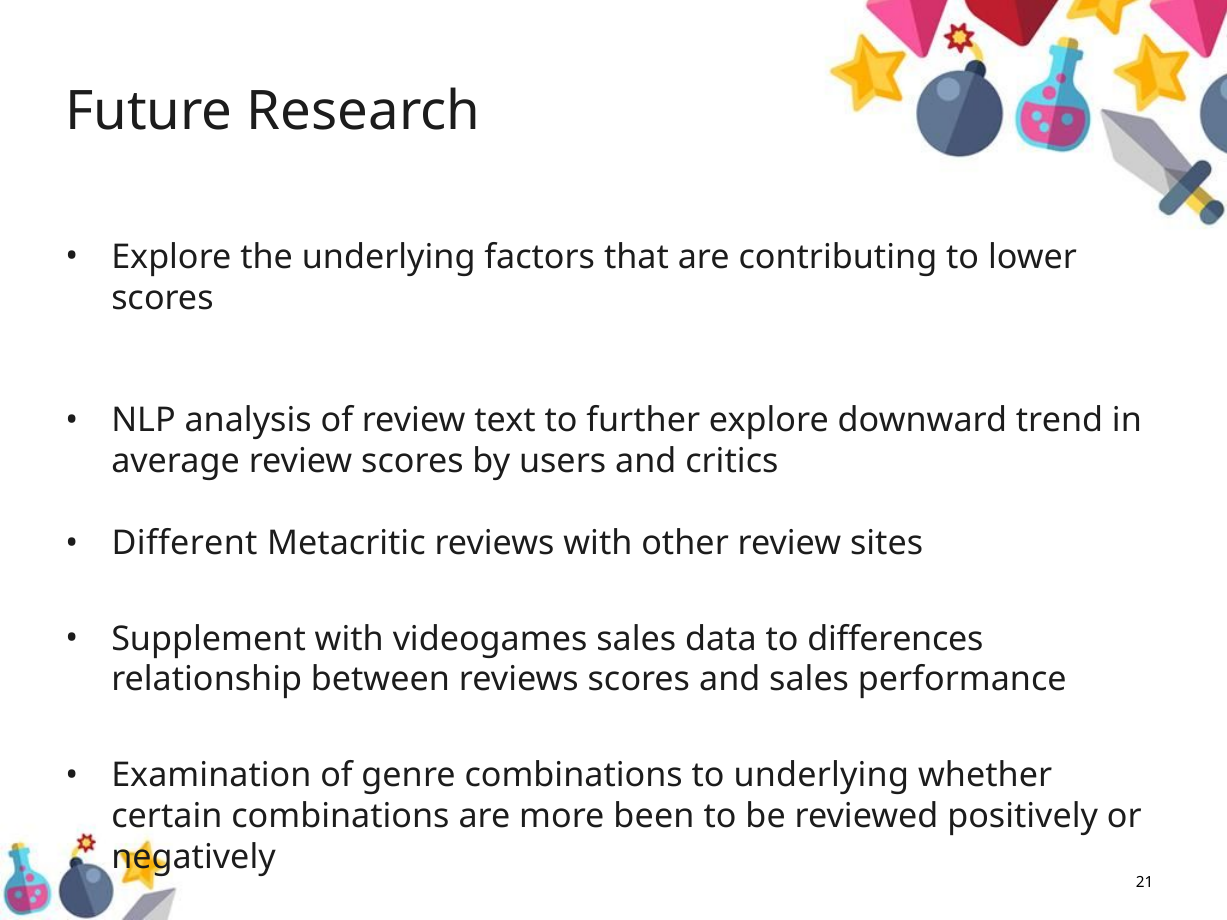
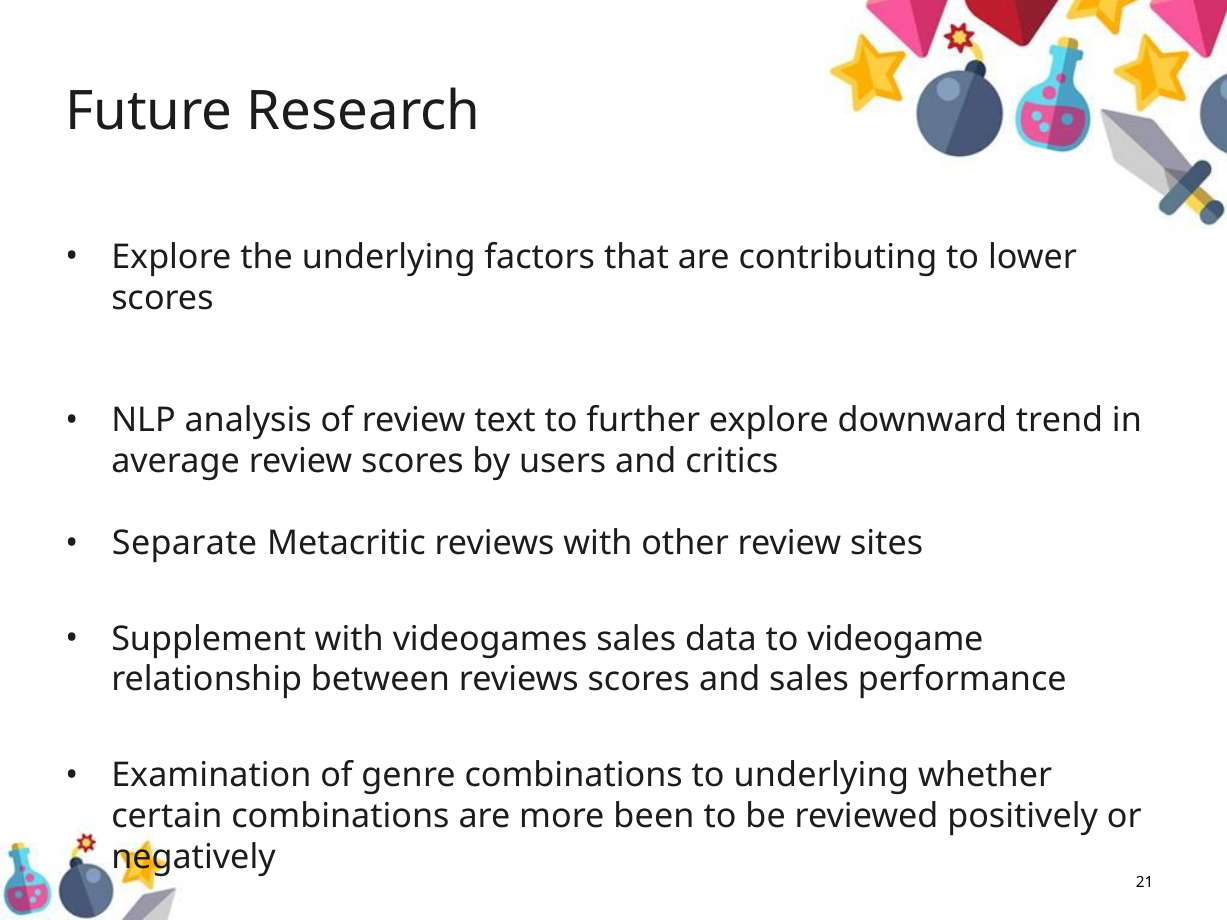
Different: Different -> Separate (185, 544)
differences: differences -> videogame (895, 639)
